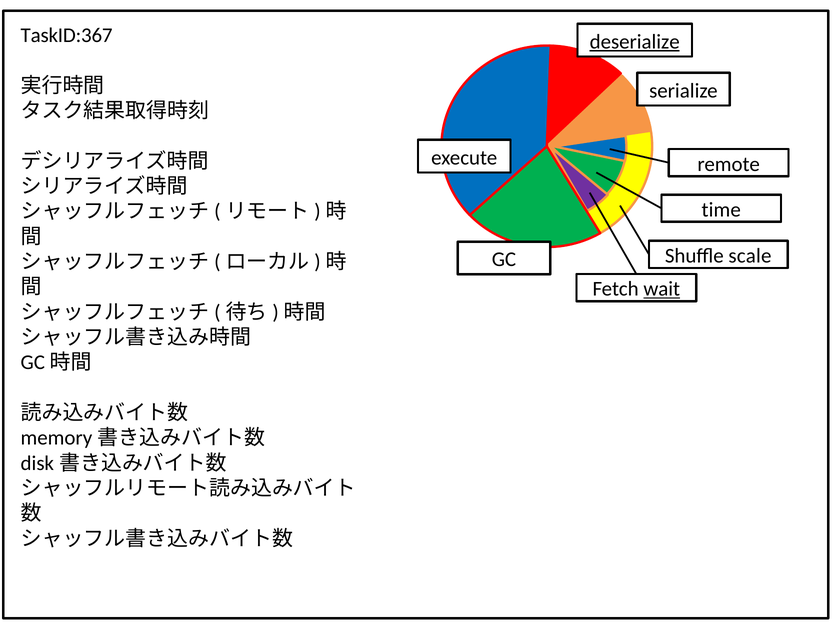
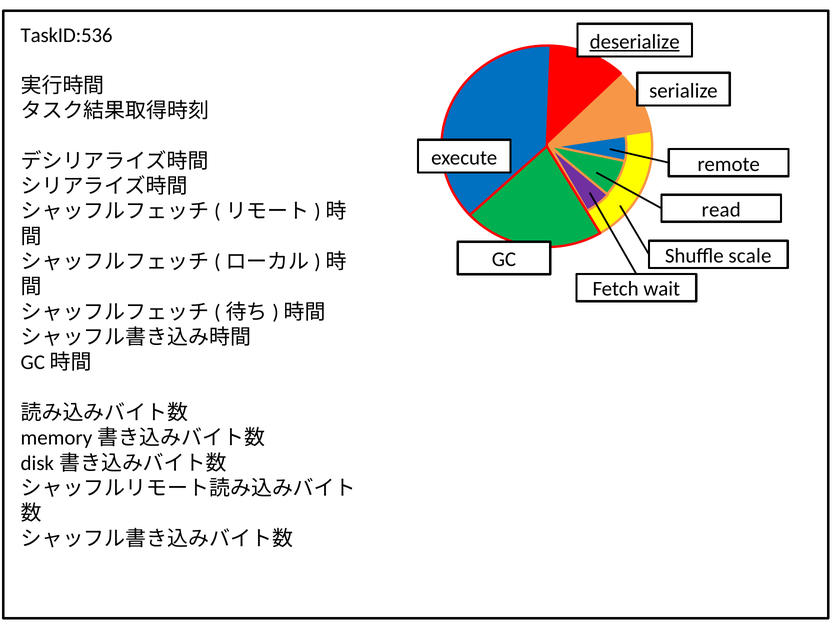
TaskID:367: TaskID:367 -> TaskID:536 (67, 35)
time: time -> read (721, 210)
wait underline: present -> none (662, 289)
